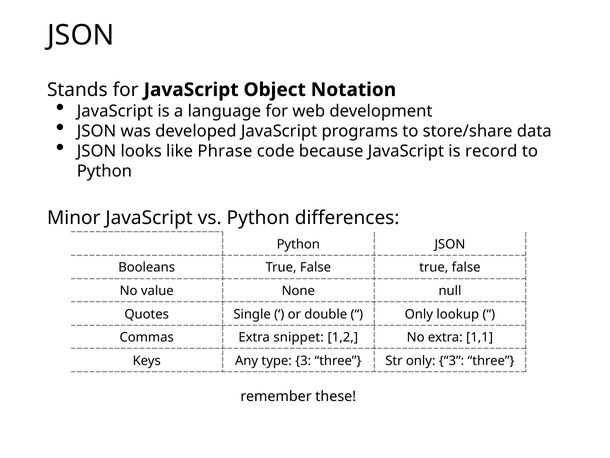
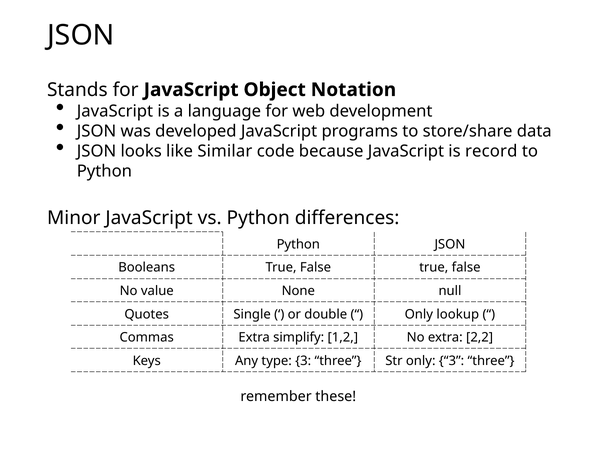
Phrase: Phrase -> Similar (225, 151)
snippet: snippet -> simplify (299, 337)
1,1: 1,1 -> 2,2 (480, 337)
